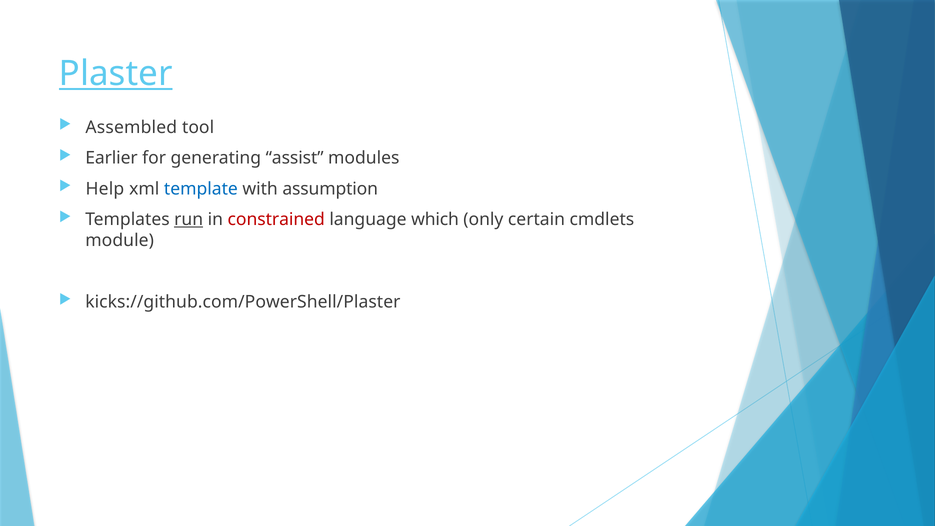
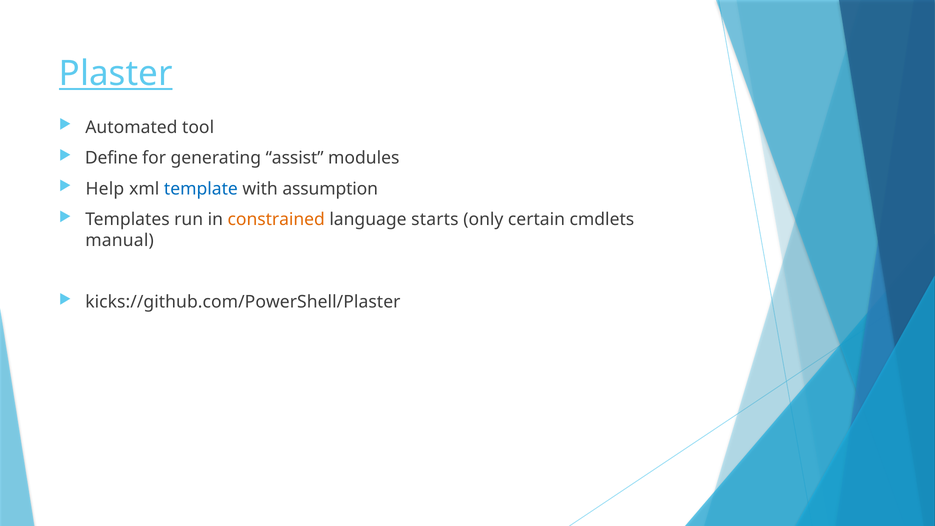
Assembled: Assembled -> Automated (131, 127)
Earlier: Earlier -> Define (112, 158)
run underline: present -> none (189, 220)
constrained colour: red -> orange (276, 220)
which: which -> starts (435, 220)
module: module -> manual (120, 241)
